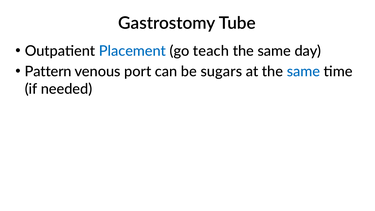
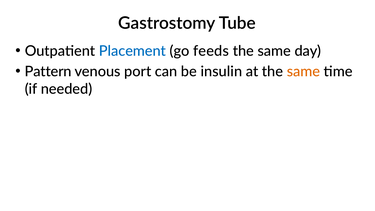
teach: teach -> feeds (211, 51)
sugars: sugars -> insulin (221, 71)
same colour: blue -> orange (303, 71)
